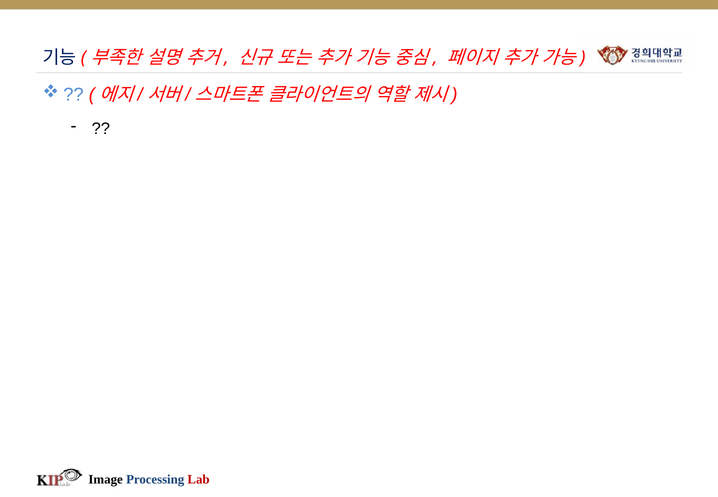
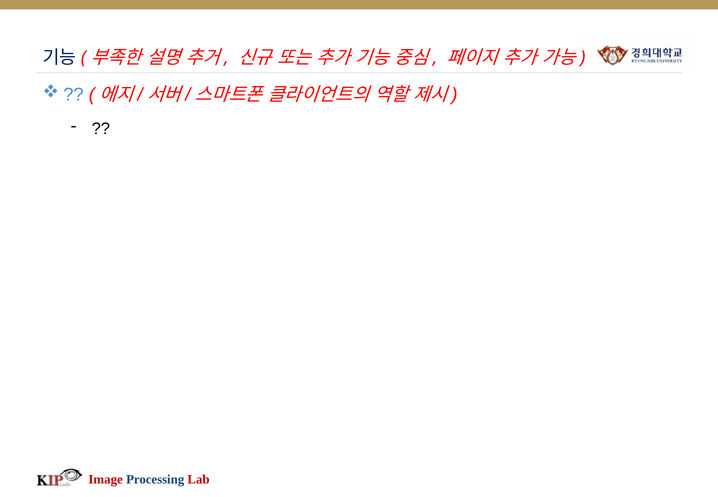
Image colour: black -> red (106, 480)
